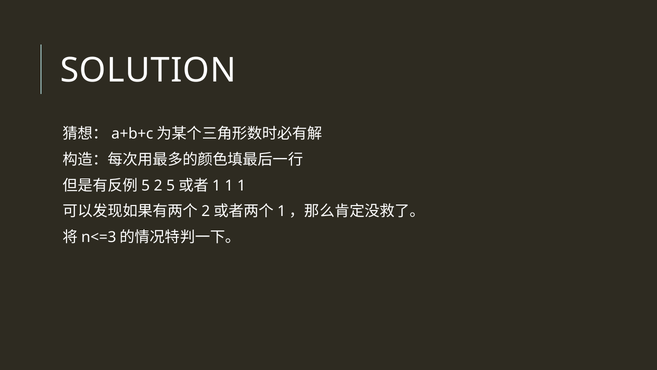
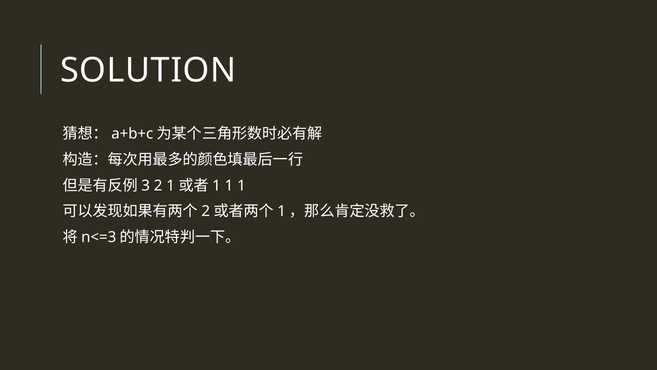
5: 5 -> 3 (146, 185)
2 5: 5 -> 1 (171, 185)
